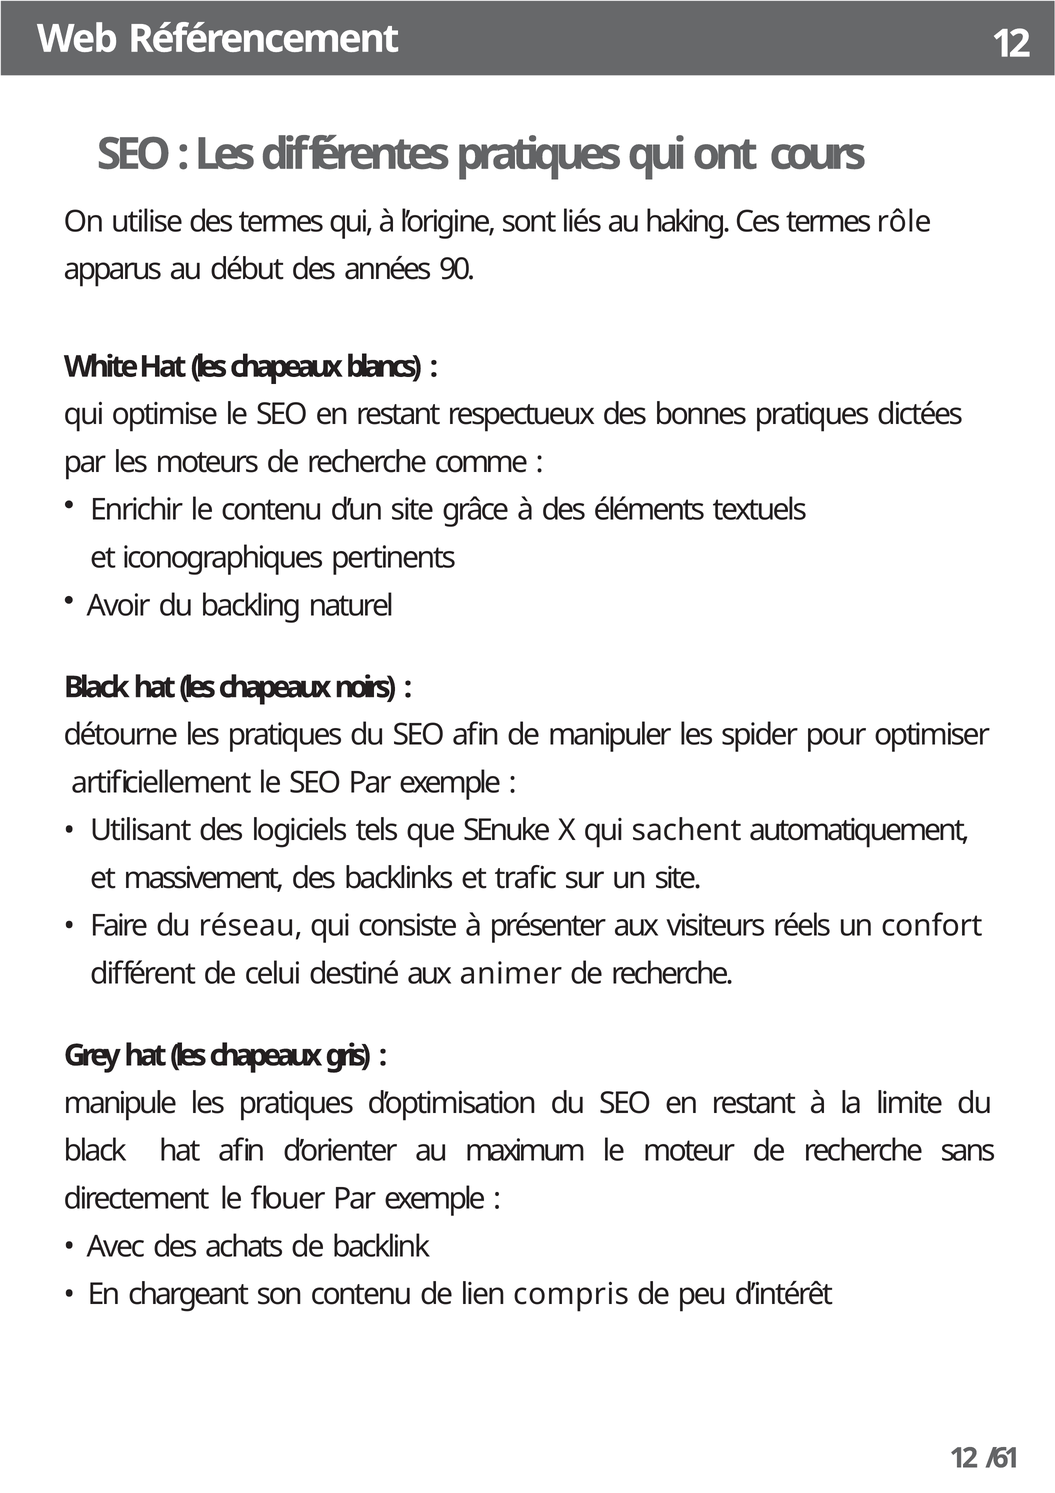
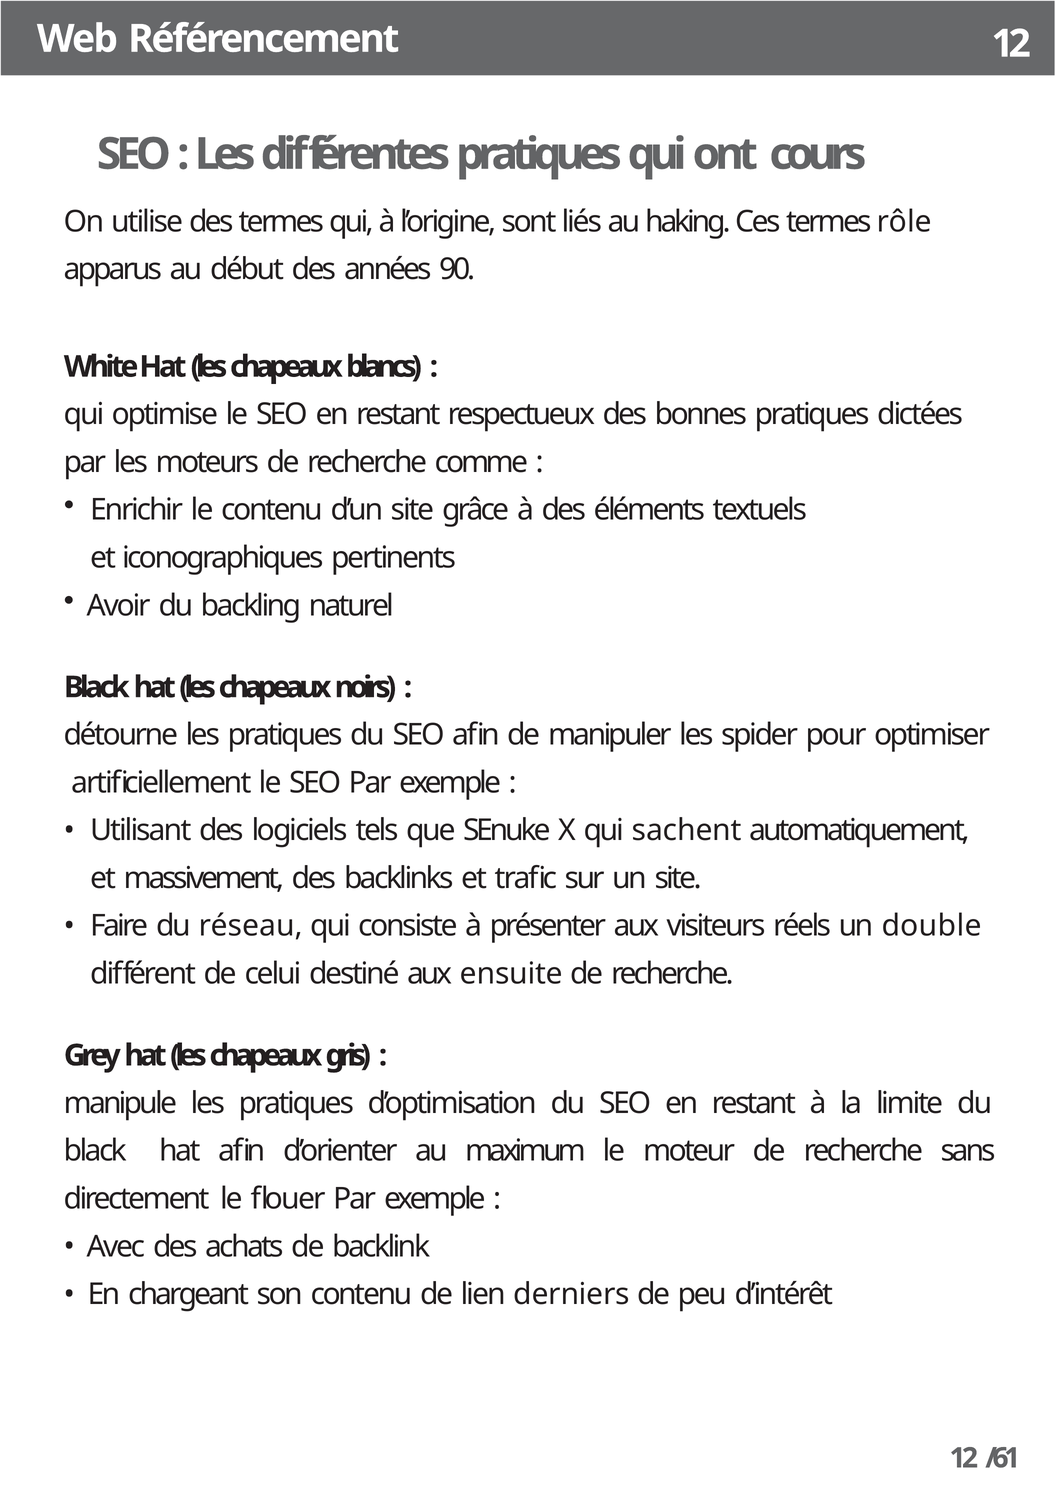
confort: confort -> double (932, 926)
animer: animer -> ensuite (511, 974)
compris: compris -> derniers (572, 1294)
